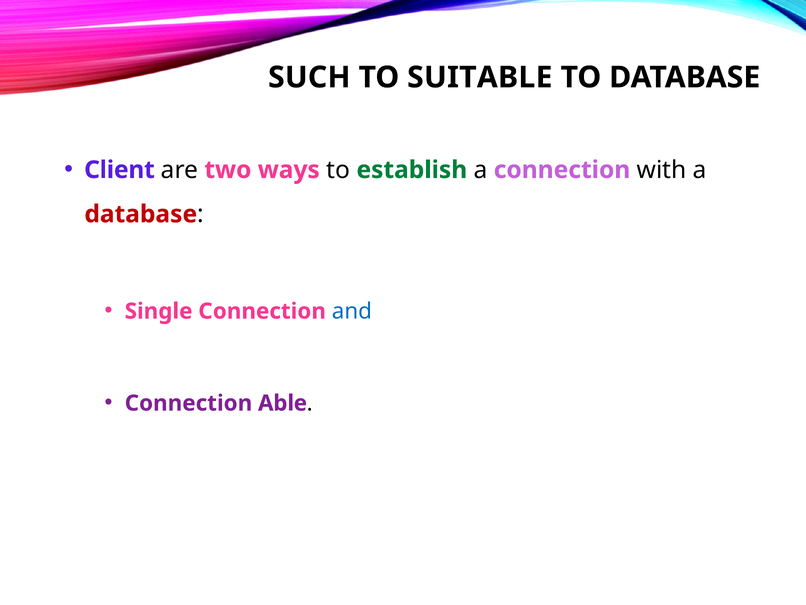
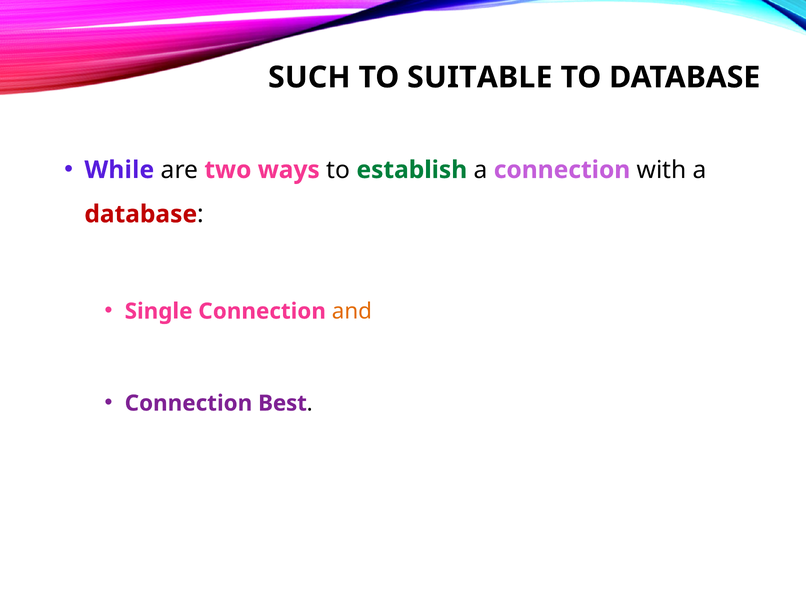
Client: Client -> While (119, 170)
and colour: blue -> orange (352, 311)
Able: Able -> Best (283, 403)
